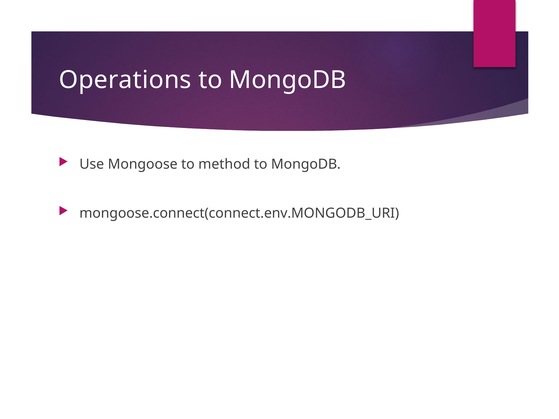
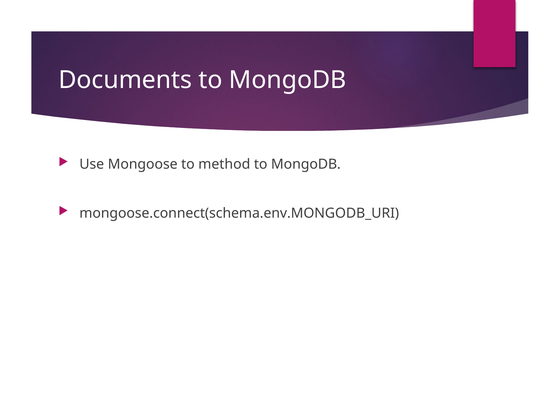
Operations: Operations -> Documents (125, 80)
mongoose.connect(connect.env.MONGODB_URI: mongoose.connect(connect.env.MONGODB_URI -> mongoose.connect(schema.env.MONGODB_URI (239, 213)
